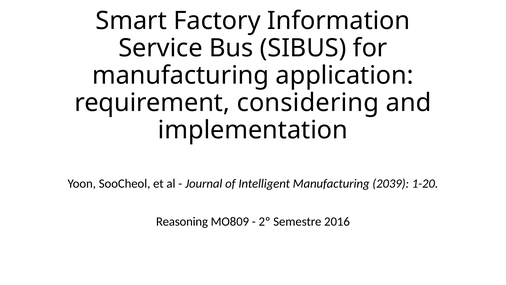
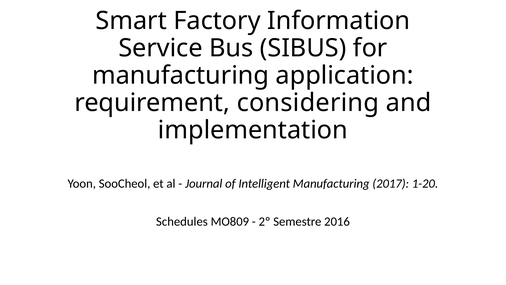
2039: 2039 -> 2017 (391, 183)
Reasoning: Reasoning -> Schedules (182, 221)
